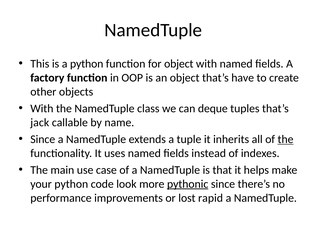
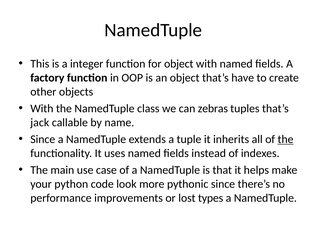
a python: python -> integer (87, 64)
deque: deque -> zebras (213, 109)
pythonic underline: present -> none (188, 184)
rapid: rapid -> types (211, 198)
